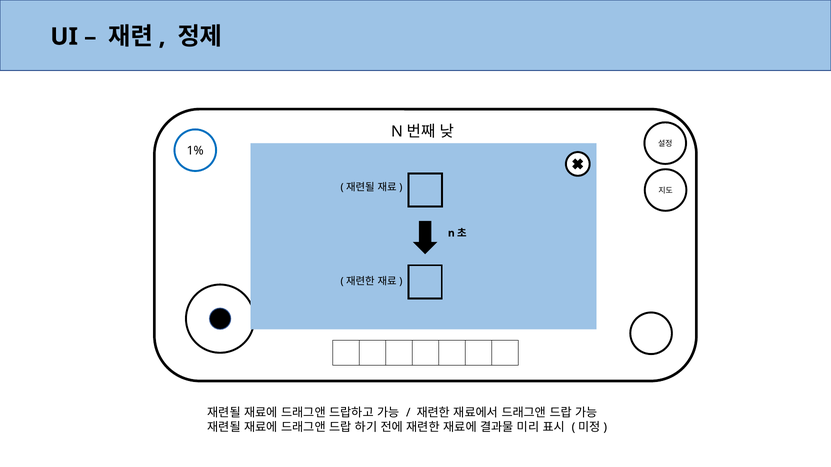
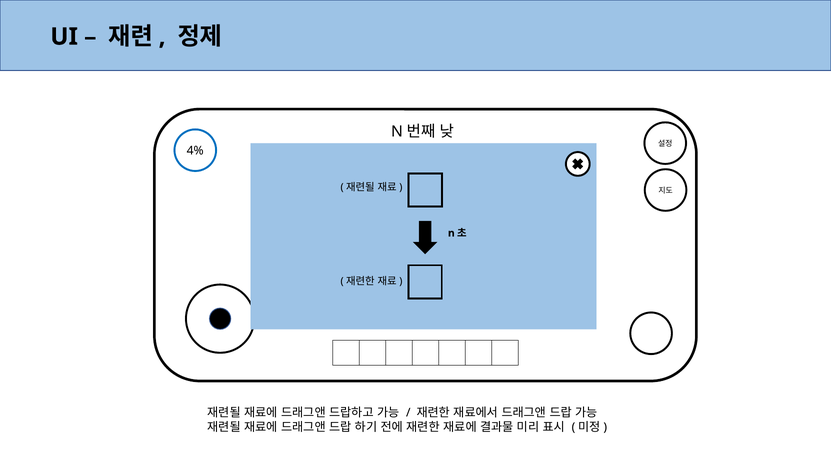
1%: 1% -> 4% (195, 151)
